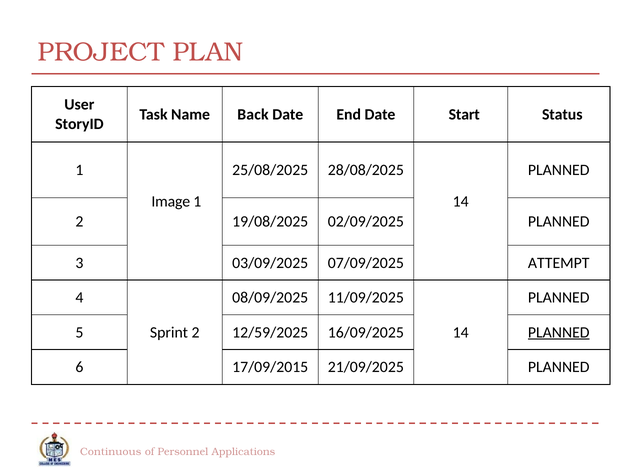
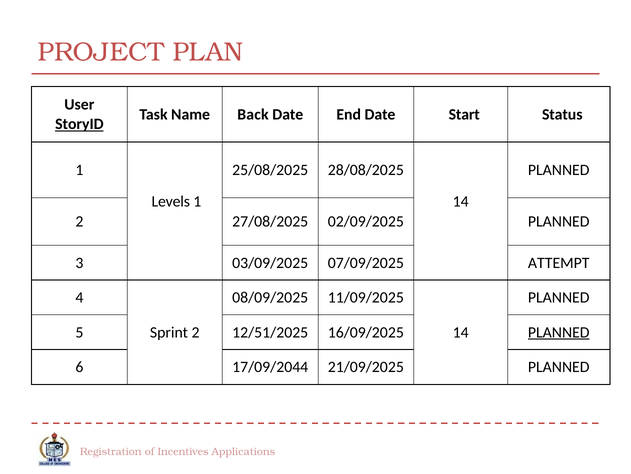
StoryID underline: none -> present (79, 124)
Image: Image -> Levels (171, 201)
19/08/2025: 19/08/2025 -> 27/08/2025 (270, 221)
12/59/2025: 12/59/2025 -> 12/51/2025 (270, 332)
17/09/2015: 17/09/2015 -> 17/09/2044 (270, 367)
Continuous: Continuous -> Registration (111, 451)
Personnel: Personnel -> Incentives (183, 451)
